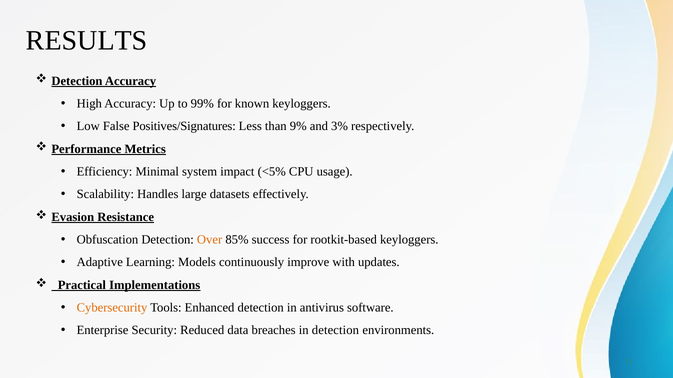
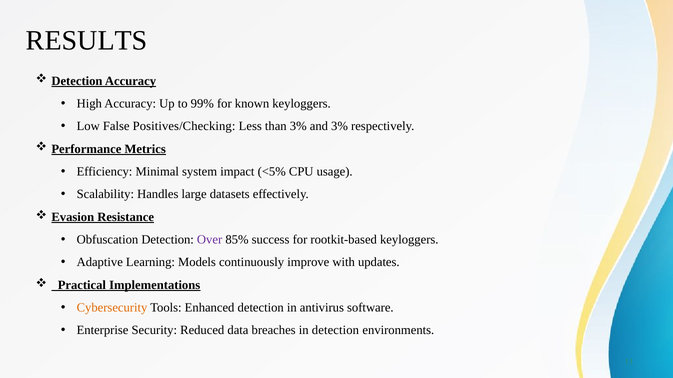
Positives/Signatures: Positives/Signatures -> Positives/Checking (184, 126)
than 9%: 9% -> 3% (298, 126)
Over colour: orange -> purple (210, 240)
